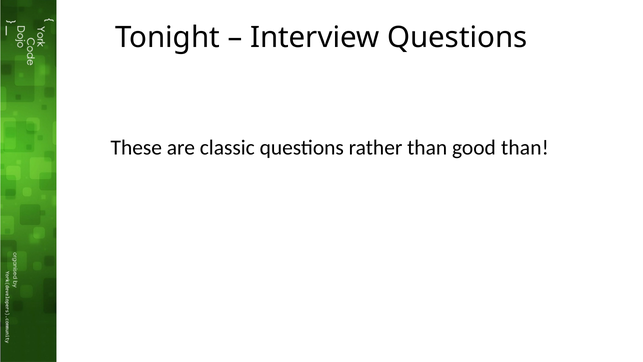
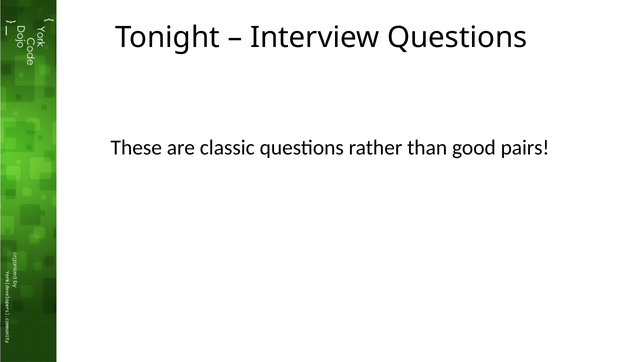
good than: than -> pairs (525, 147)
